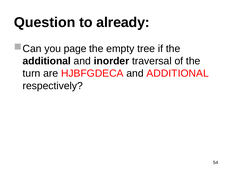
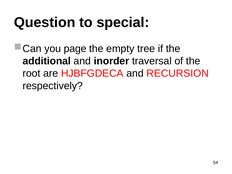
already: already -> special (123, 22)
turn: turn -> root (31, 73)
and ADDITIONAL: ADDITIONAL -> RECURSION (178, 73)
